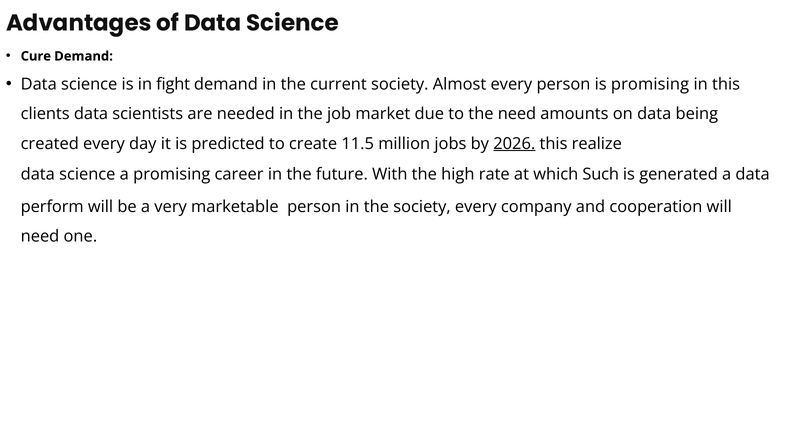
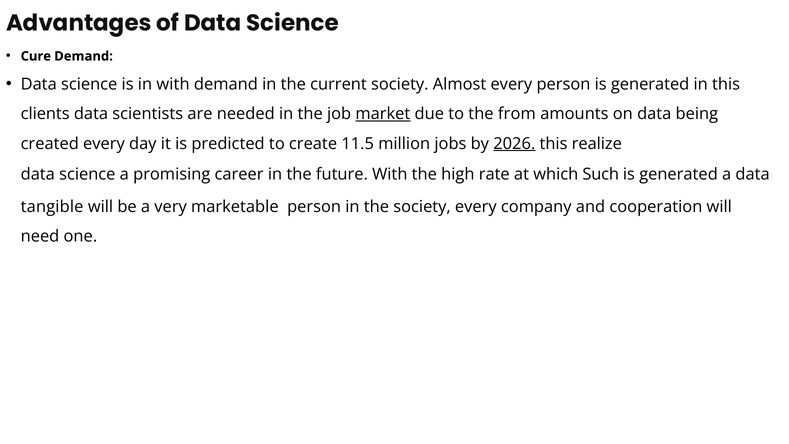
in fight: fight -> with (173, 84)
person is promising: promising -> generated (650, 84)
market underline: none -> present (383, 114)
the need: need -> from (517, 114)
perform: perform -> tangible (52, 207)
